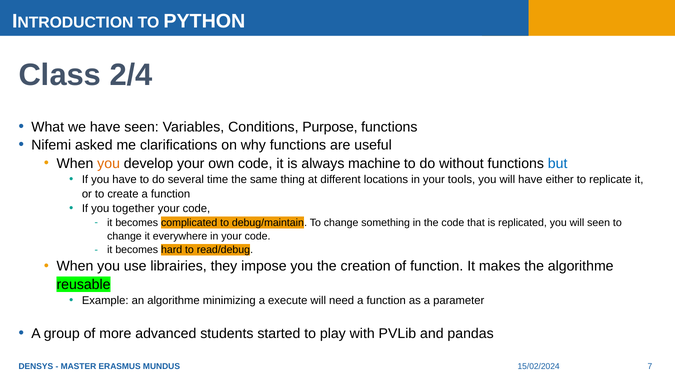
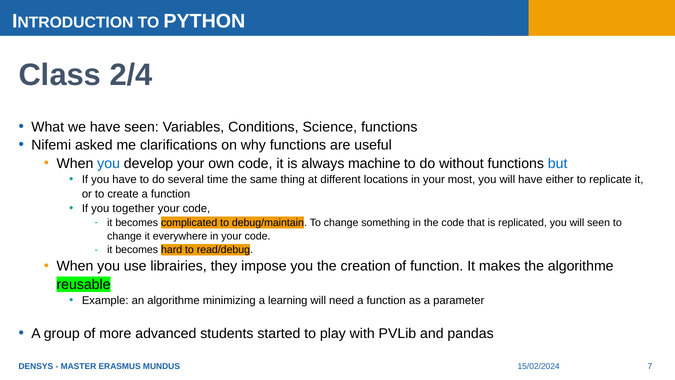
Purpose: Purpose -> Science (330, 127)
you colour: orange -> blue (109, 163)
tools: tools -> most (462, 179)
execute: execute -> learning (288, 300)
